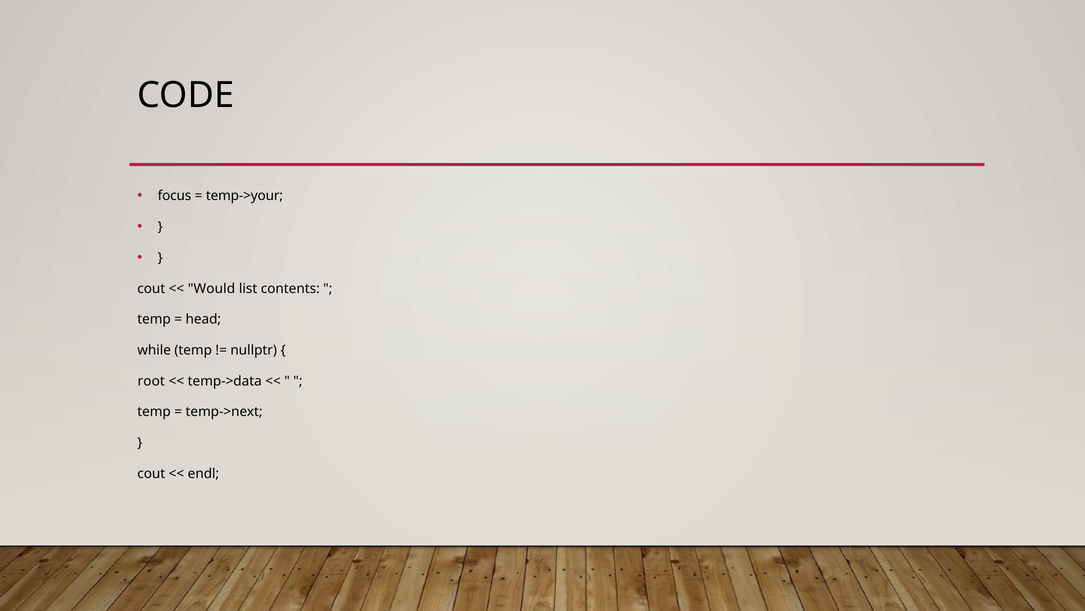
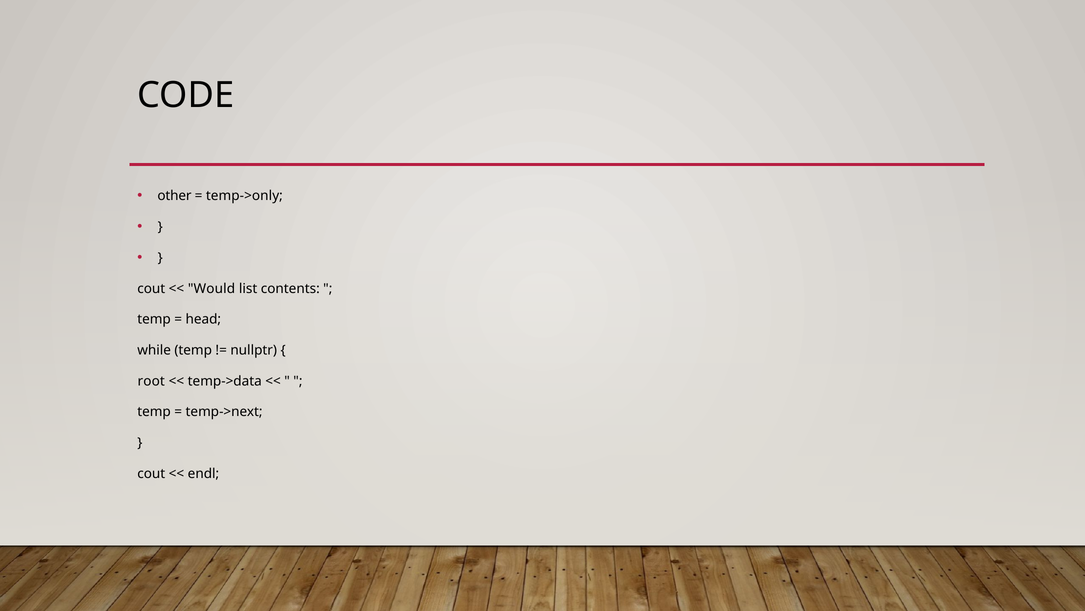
focus: focus -> other (174, 196)
temp->your: temp->your -> temp->only (244, 196)
